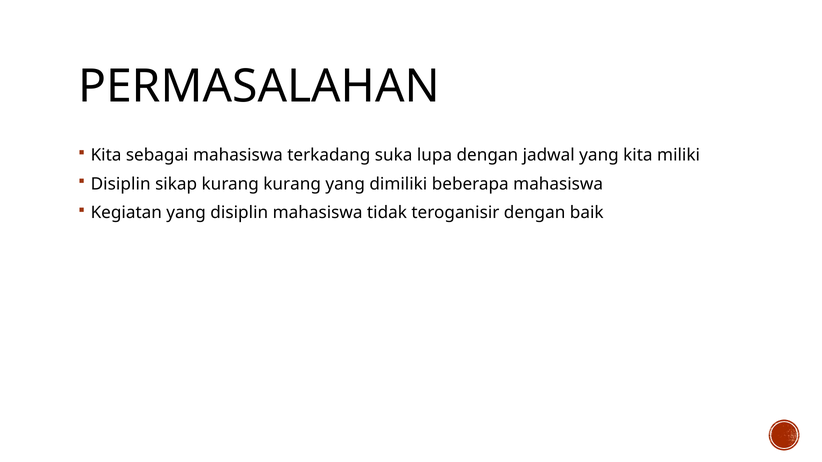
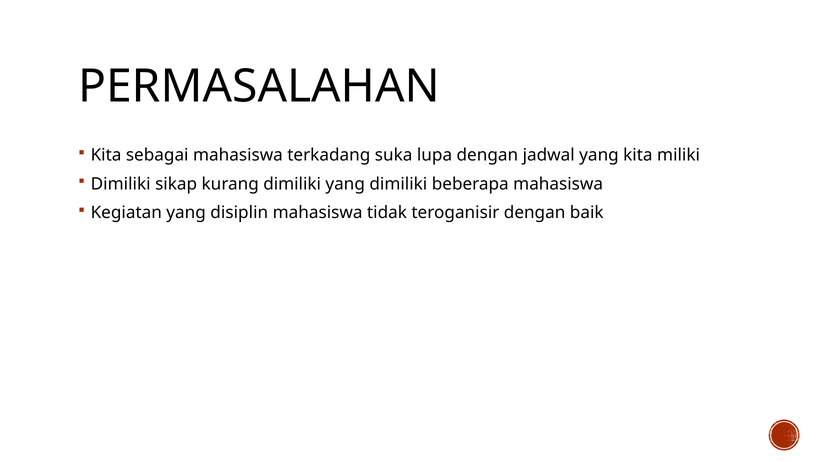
Disiplin: Disiplin -> Dimiliki (121, 184)
kurang kurang: kurang -> dimiliki (292, 184)
